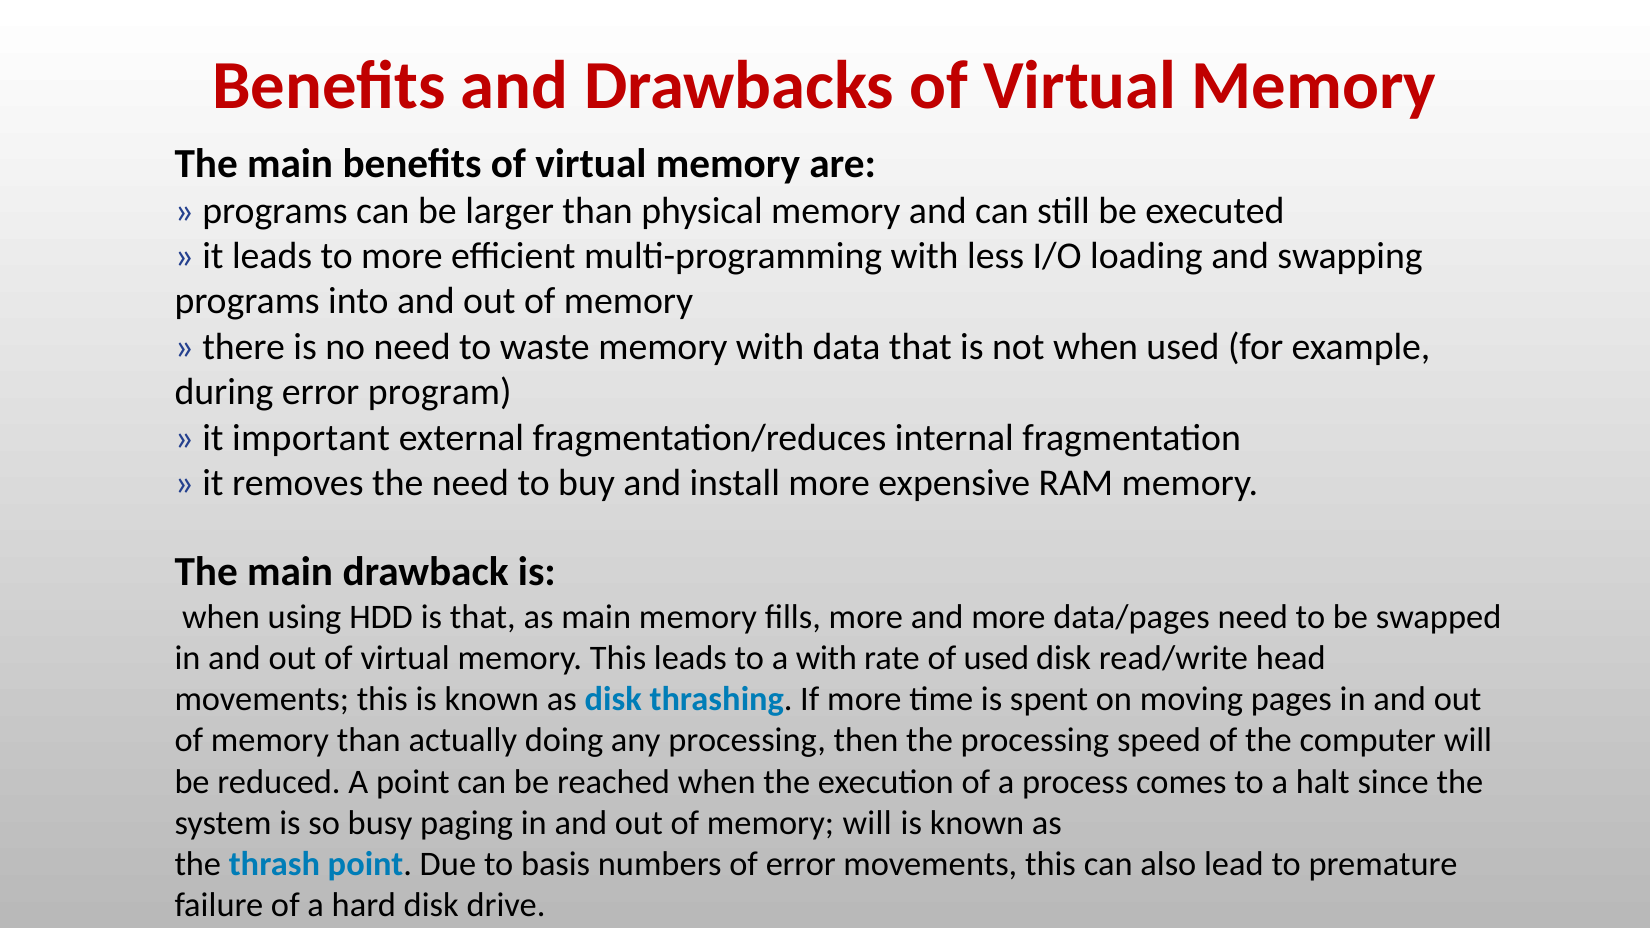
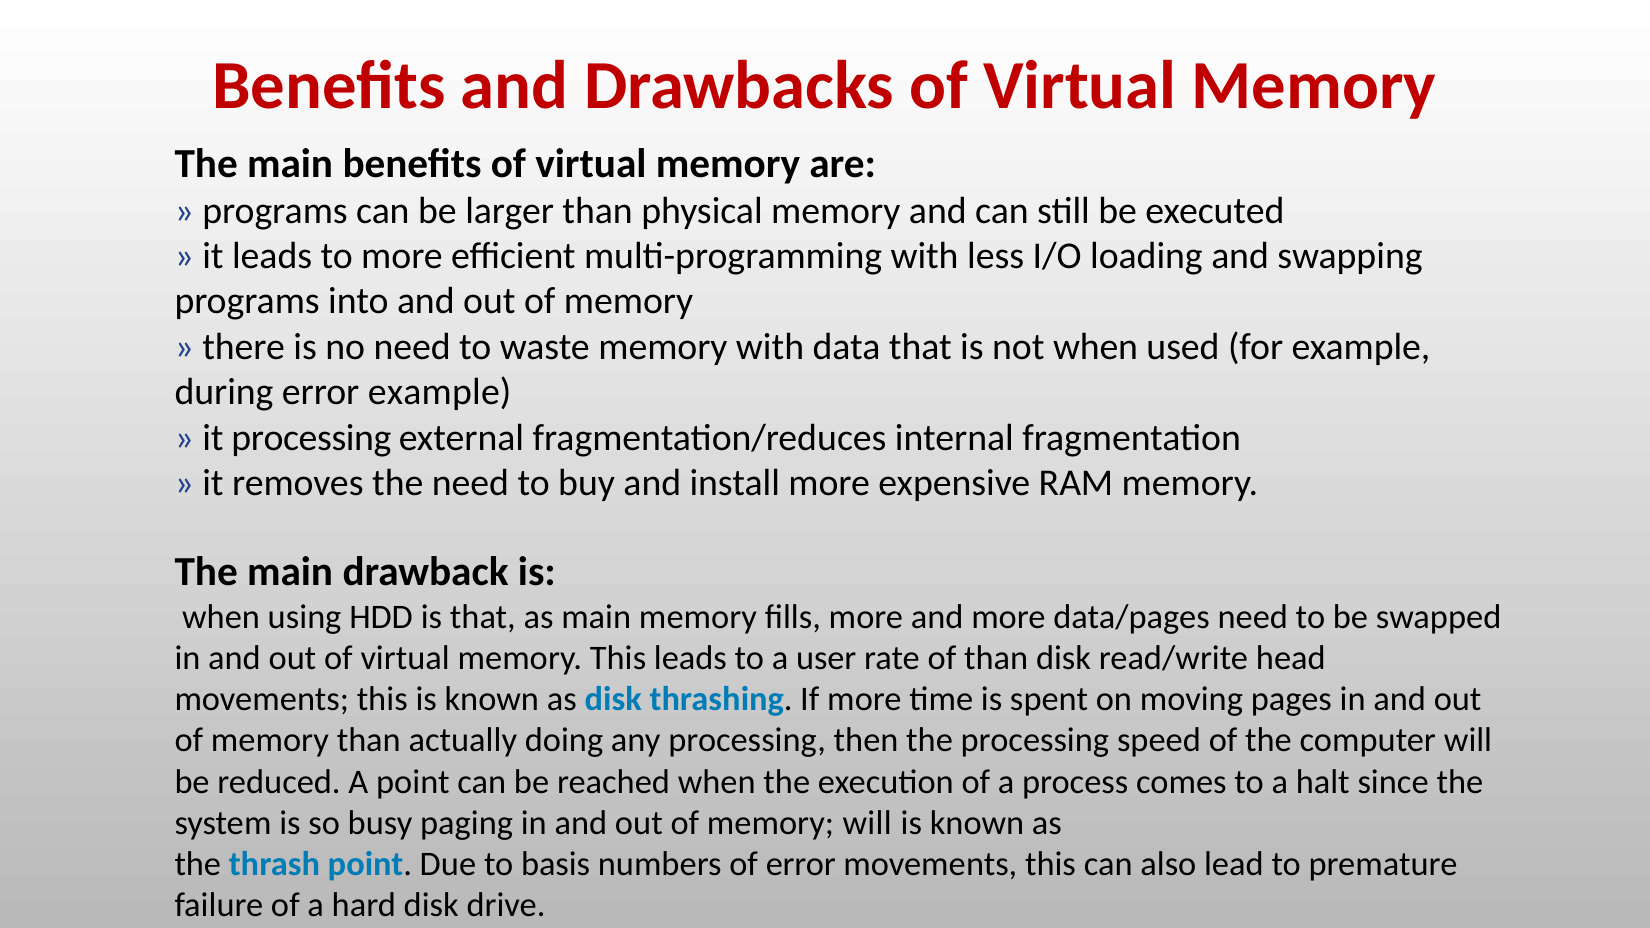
error program: program -> example (440, 392)
it important: important -> processing (311, 438)
a with: with -> user (826, 658)
of used: used -> than (996, 658)
